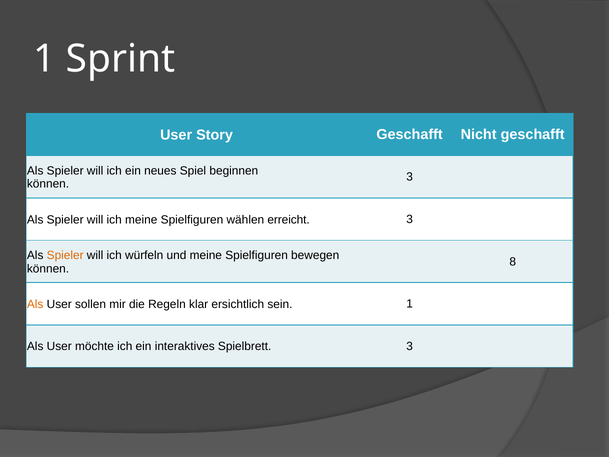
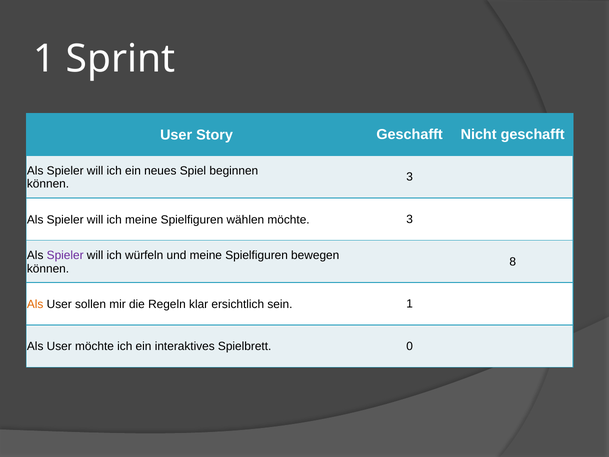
wählen erreicht: erreicht -> möchte (289, 220)
Spieler colour: orange -> purple (65, 255)
Spielbrett 3: 3 -> 0 (410, 346)
